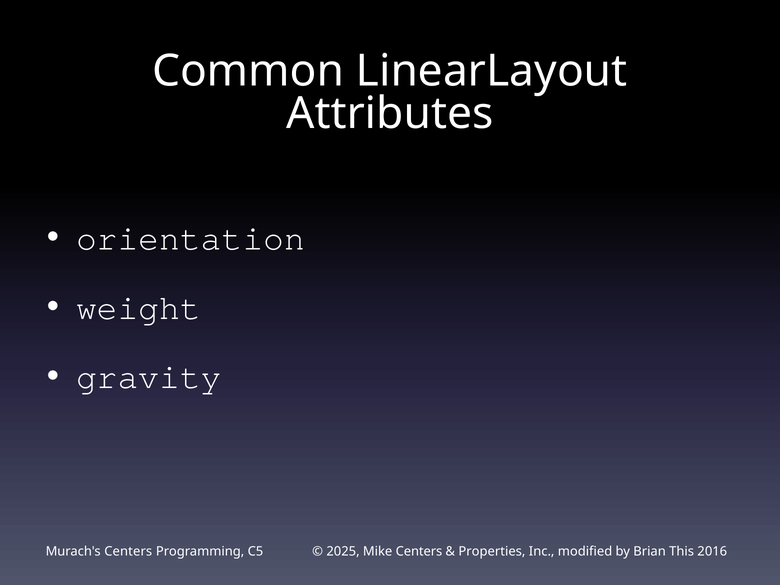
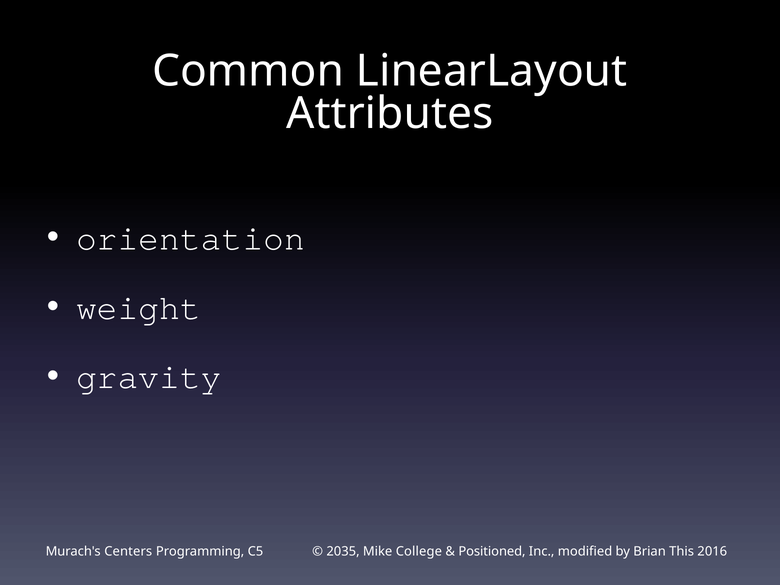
2025: 2025 -> 2035 (343, 552)
Mike Centers: Centers -> College (419, 552)
Properties: Properties -> Positioned (492, 552)
